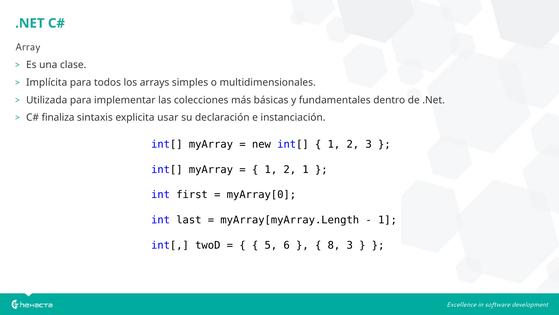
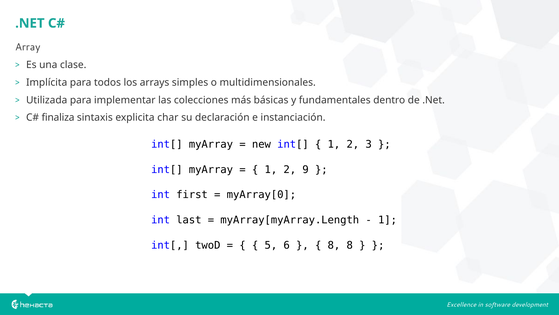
usar: usar -> char (168, 117)
2 1: 1 -> 9 (306, 169)
8 3: 3 -> 8 (350, 245)
